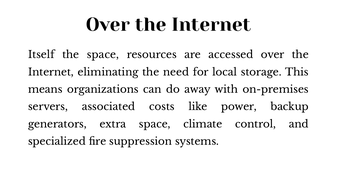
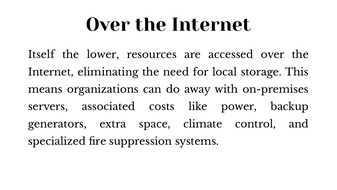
the space: space -> lower (103, 55)
